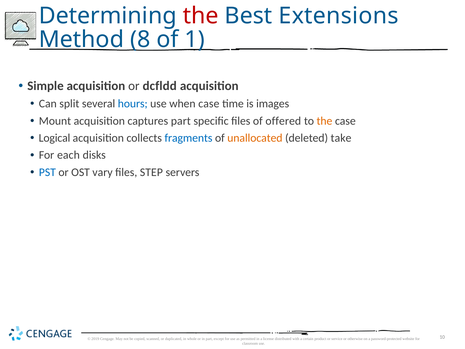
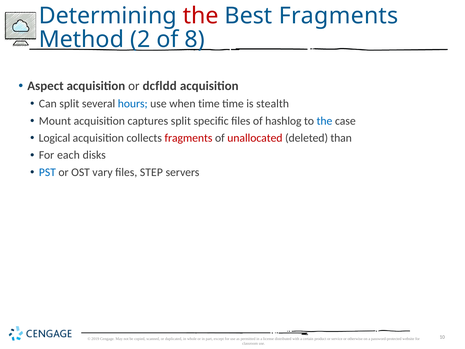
Best Extensions: Extensions -> Fragments (339, 16)
8: 8 -> 2 (140, 39)
1: 1 -> 8 (195, 39)
Simple: Simple -> Aspect (45, 86)
when case: case -> time (209, 104)
images: images -> stealth (273, 104)
captures part: part -> split (181, 121)
offered: offered -> hashlog (283, 121)
the colour: orange -> blue (324, 121)
fragments colour: blue -> red (188, 138)
unallocated colour: orange -> red (255, 138)
take: take -> than (341, 138)
